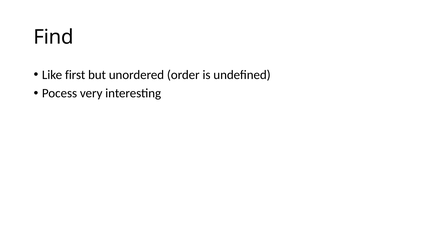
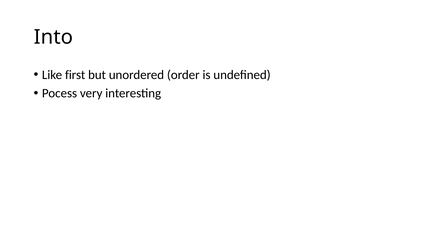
Find: Find -> Into (53, 37)
